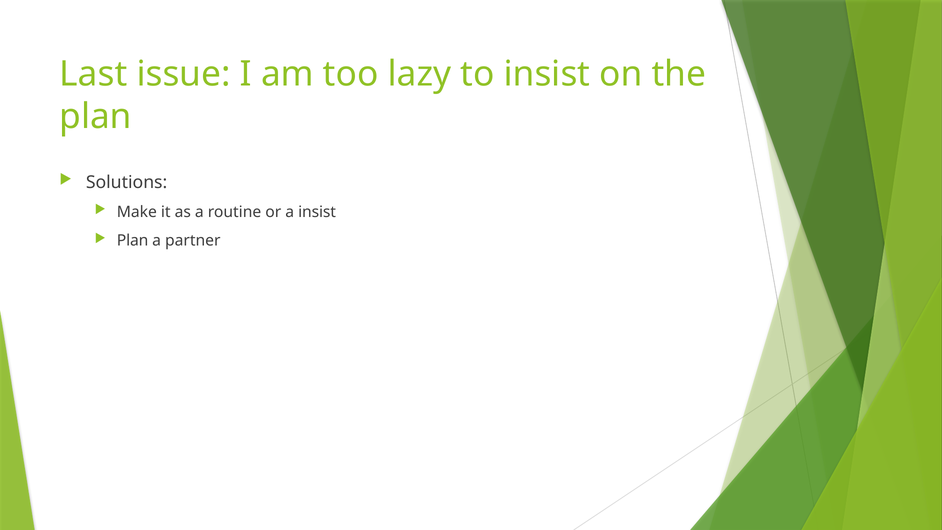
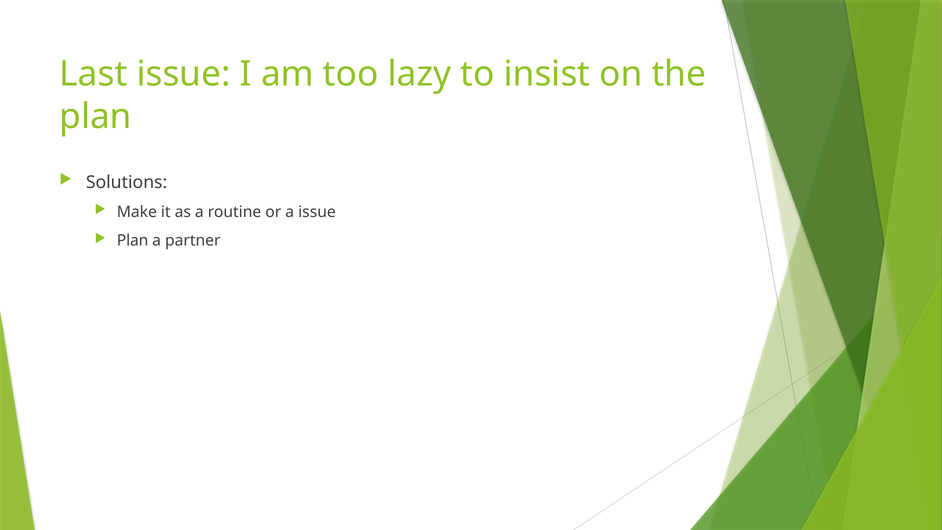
a insist: insist -> issue (317, 212)
